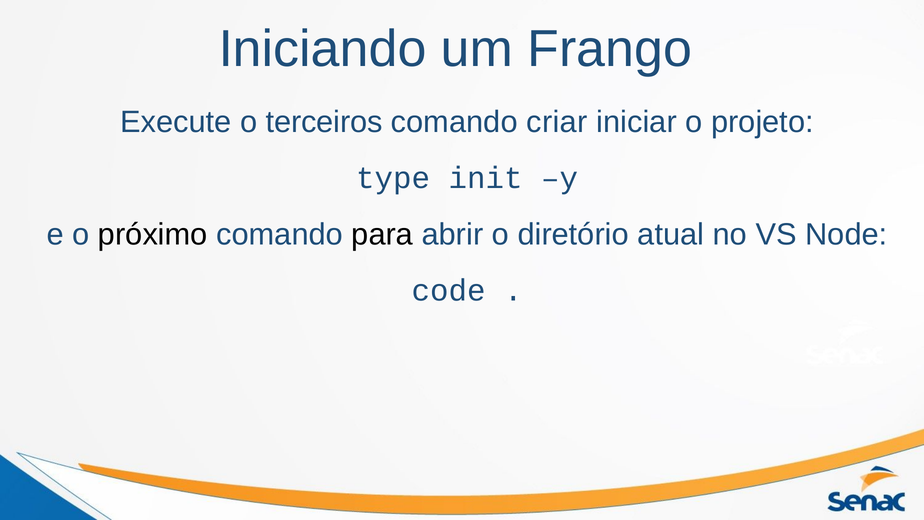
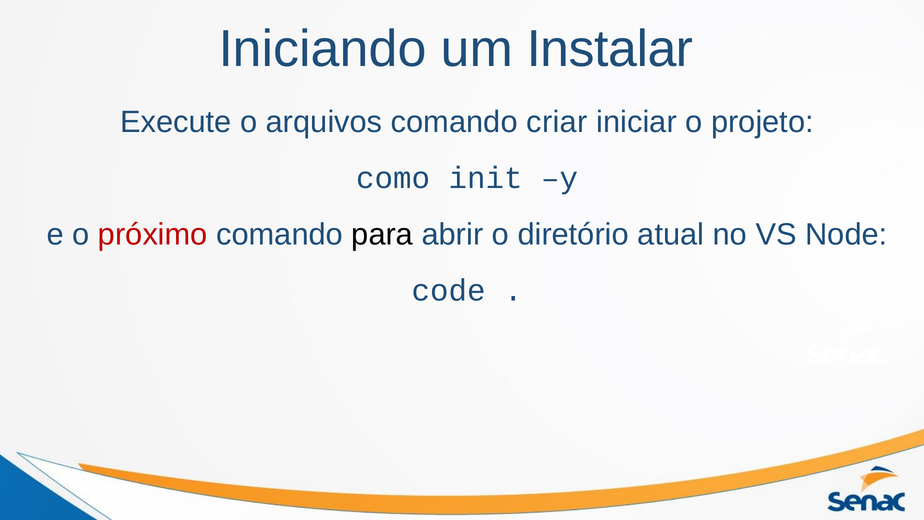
Frango: Frango -> Instalar (610, 49)
terceiros: terceiros -> arquivos (324, 122)
type: type -> como (393, 178)
próximo colour: black -> red (153, 234)
